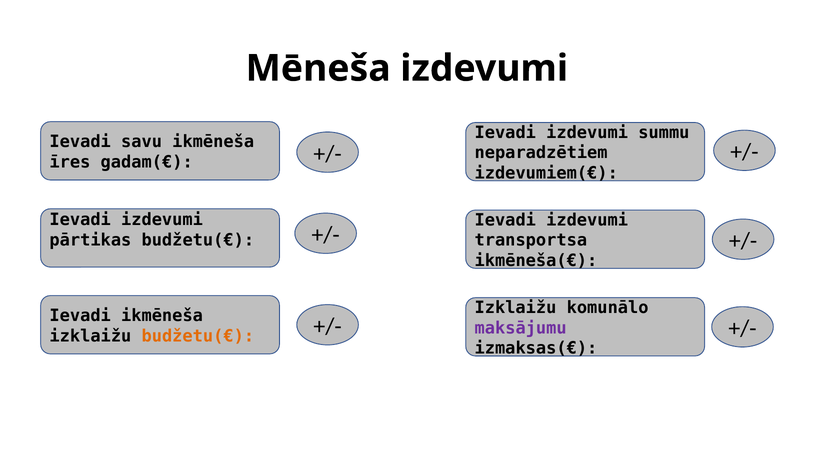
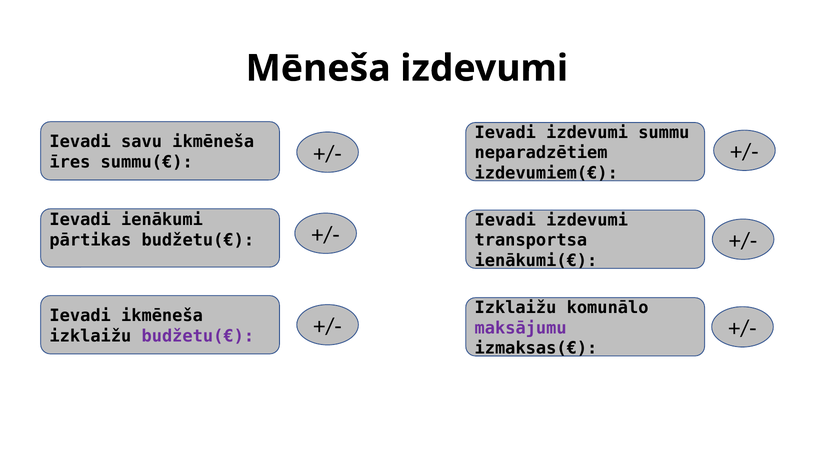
gadam(€: gadam(€ -> summu(€ (147, 162)
izdevumi: izdevumi -> ienākumi (162, 220)
ikmēneša(€: ikmēneša(€ -> ienākumi(€ (536, 261)
budžetu(€ colour: orange -> purple (198, 336)
